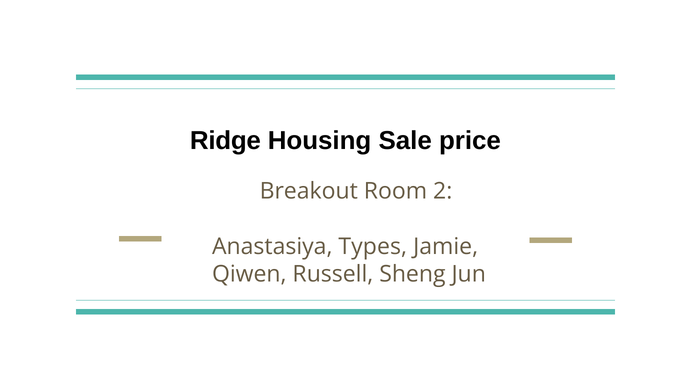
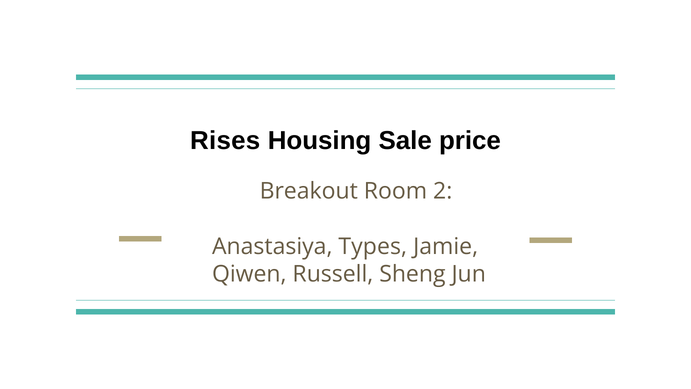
Ridge: Ridge -> Rises (225, 141)
